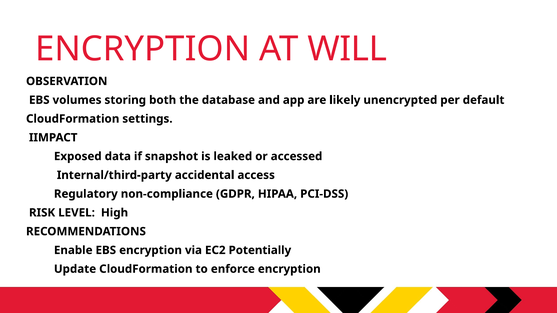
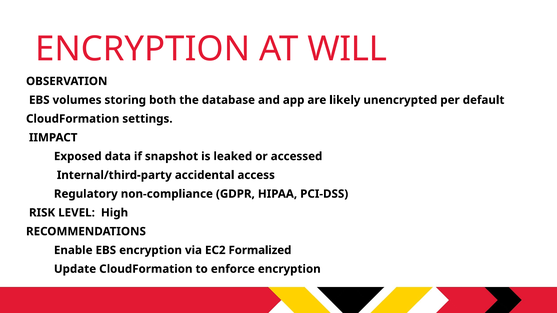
Potentially: Potentially -> Formalized (260, 250)
